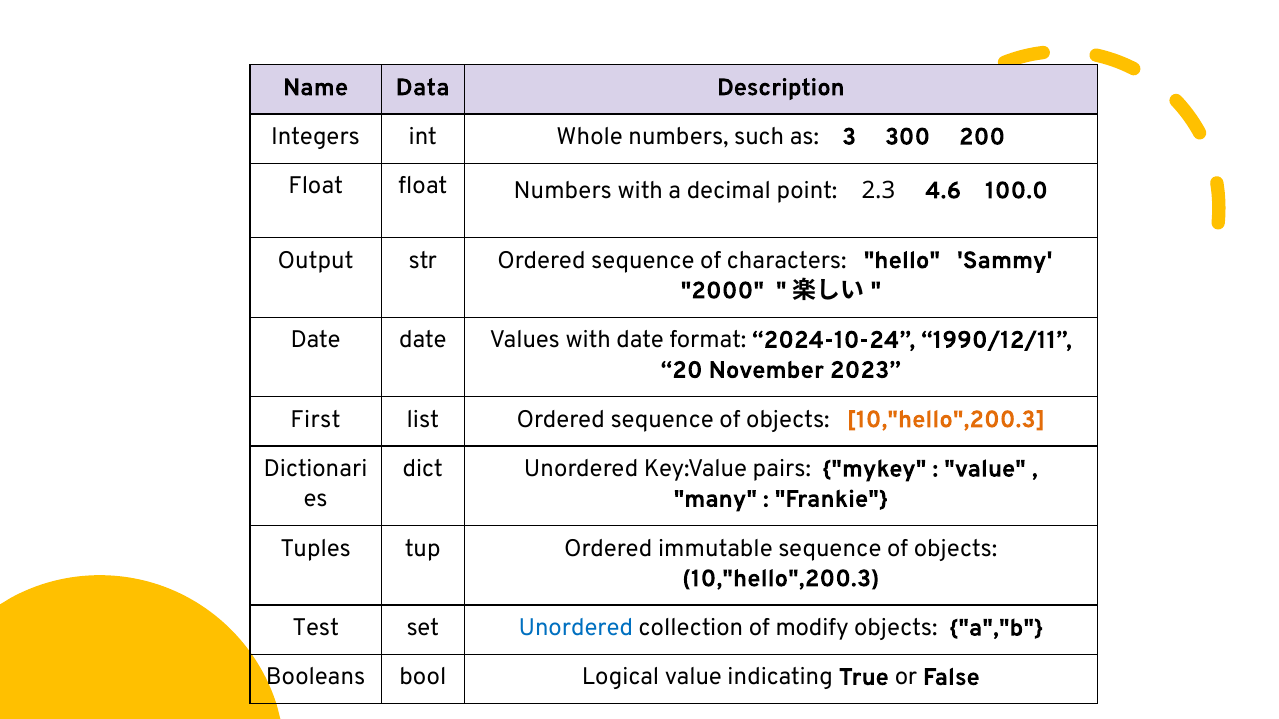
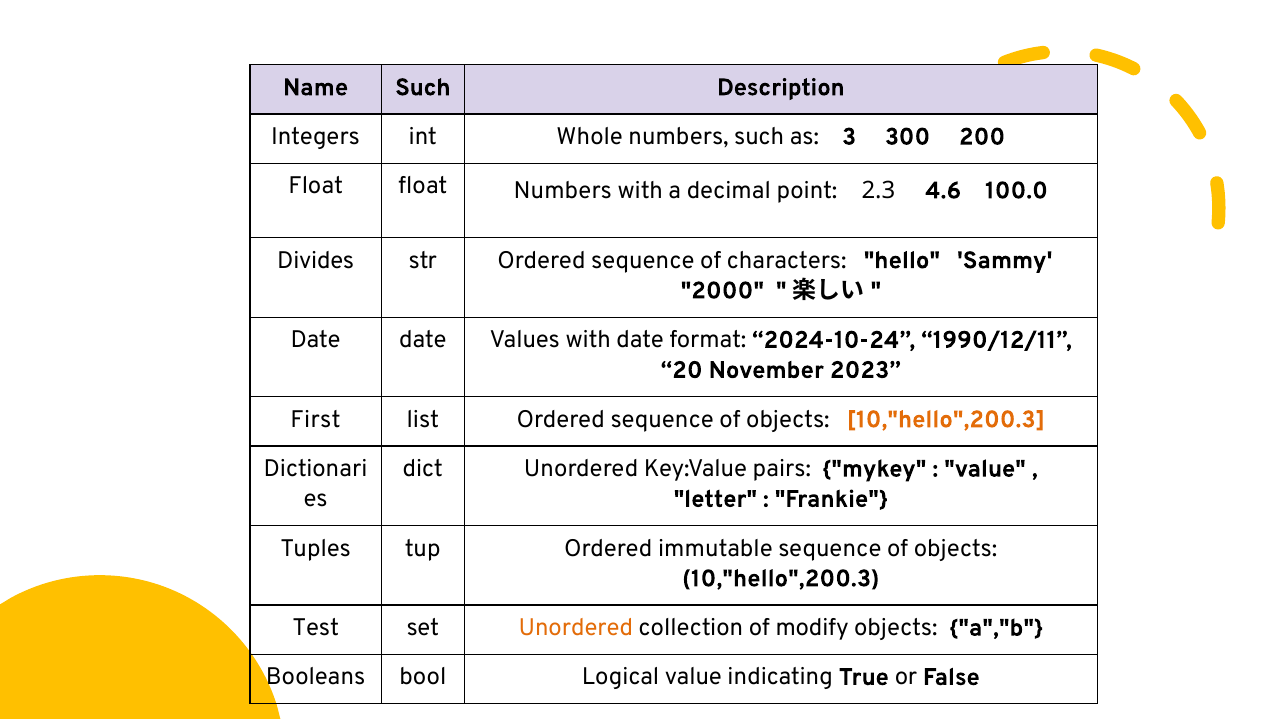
Name Data: Data -> Such (423, 87)
Output: Output -> Divides (316, 260)
many: many -> letter (715, 499)
Unordered colour: blue -> orange (576, 628)
